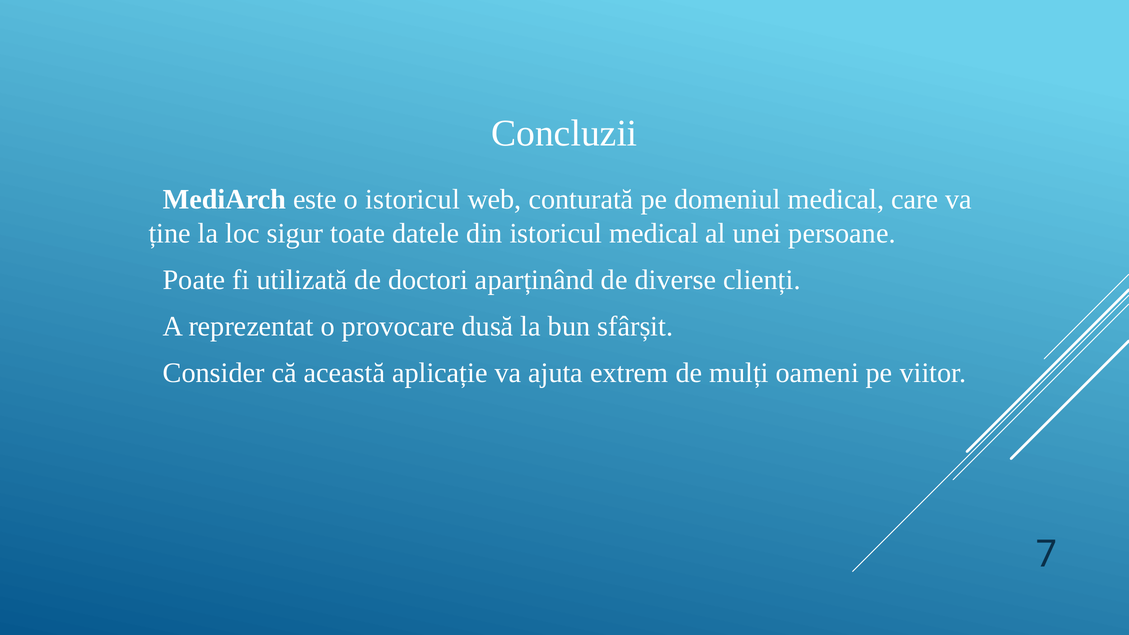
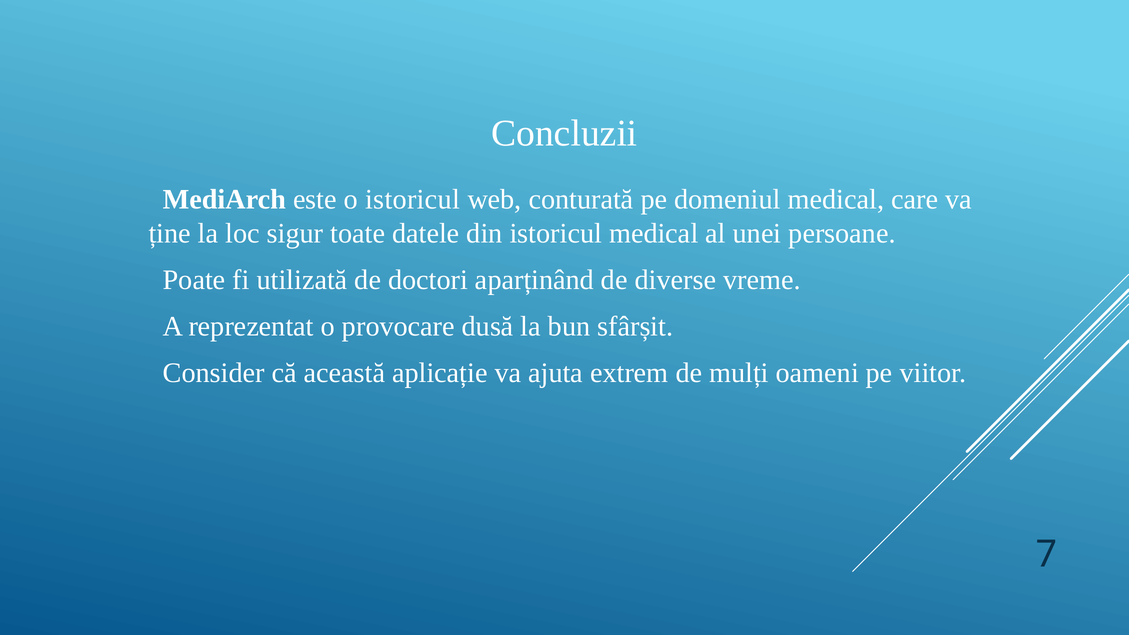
clienți: clienți -> vreme (762, 280)
